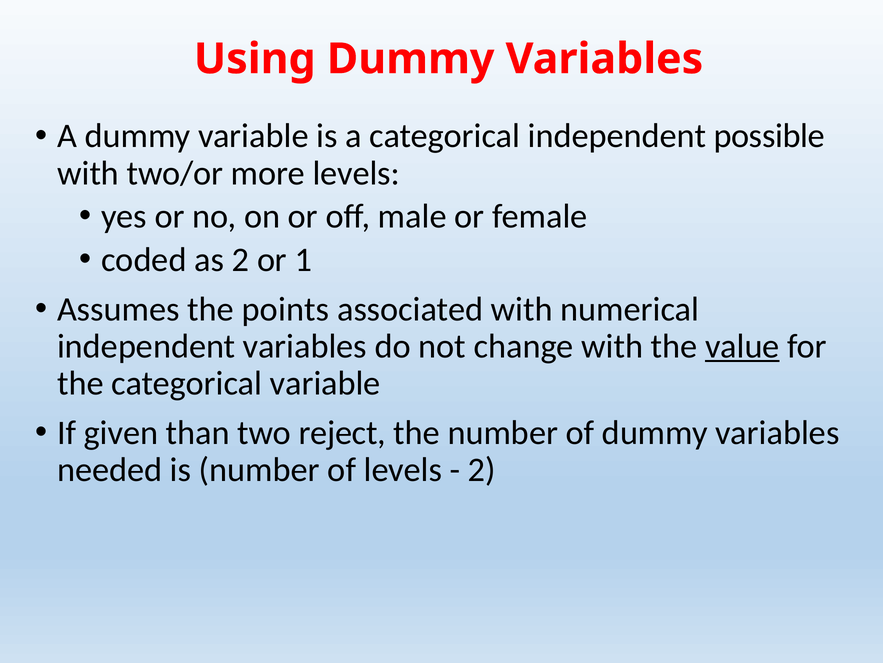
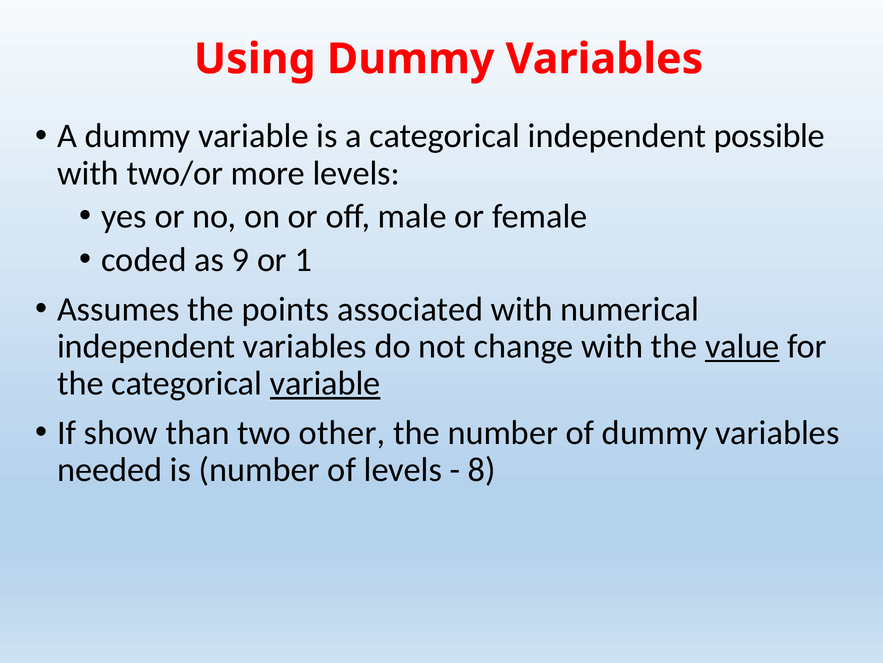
as 2: 2 -> 9 (241, 259)
variable underline: none -> present (325, 383)
given: given -> show (121, 432)
reject: reject -> other (342, 432)
2: 2 -> 8 (482, 469)
